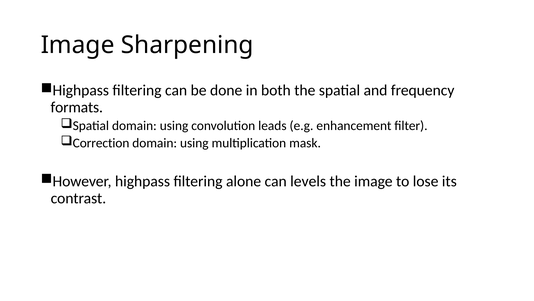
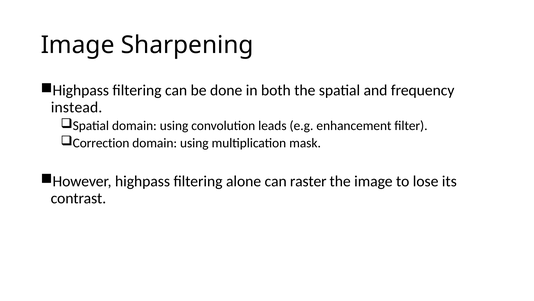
formats: formats -> instead (77, 107)
levels: levels -> raster (308, 181)
